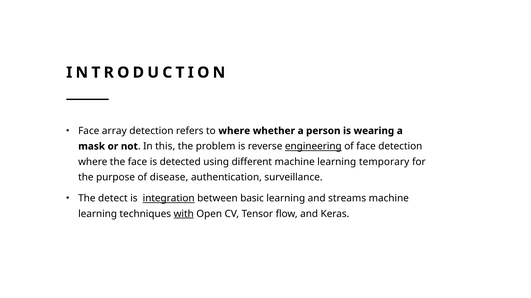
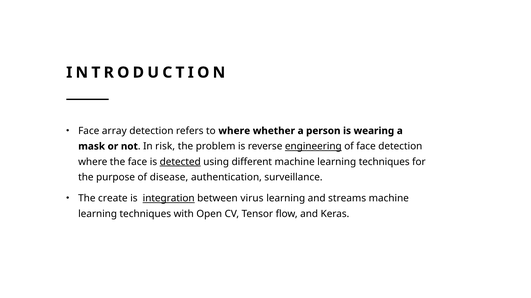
this: this -> risk (165, 147)
detected underline: none -> present (180, 162)
different machine learning temporary: temporary -> techniques (384, 162)
detect: detect -> create (113, 199)
basic: basic -> virus (252, 199)
with underline: present -> none (184, 214)
